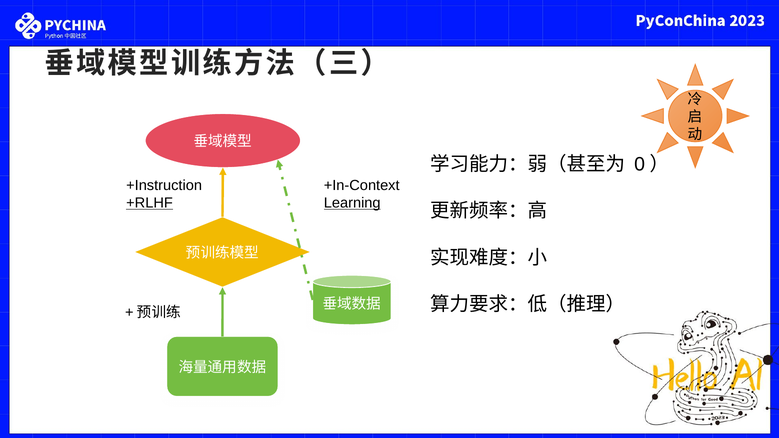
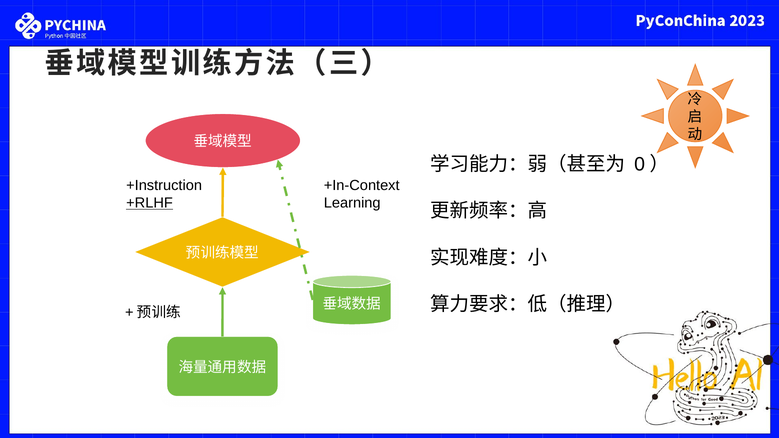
Learning underline: present -> none (352, 203)
